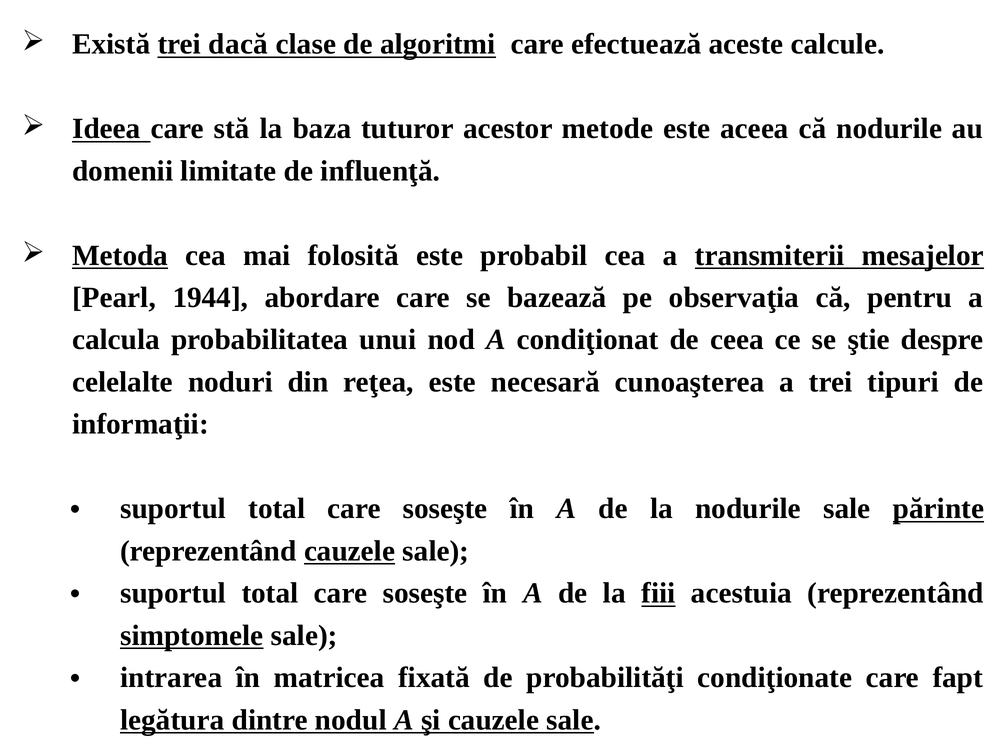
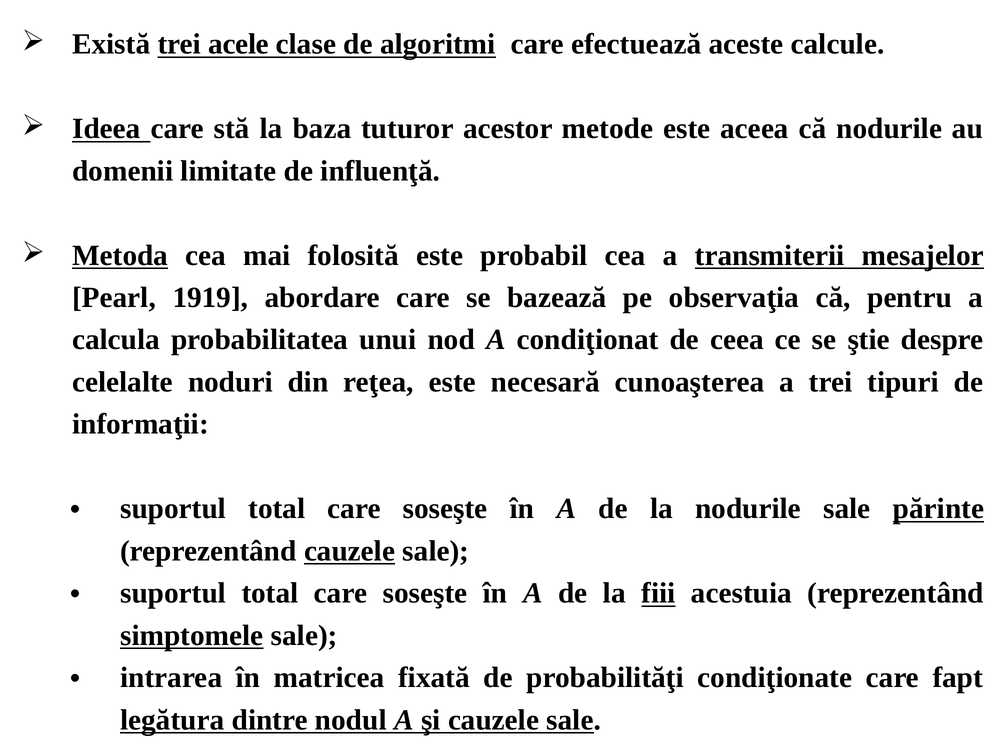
dacă: dacă -> acele (239, 44)
1944: 1944 -> 1919 (210, 298)
